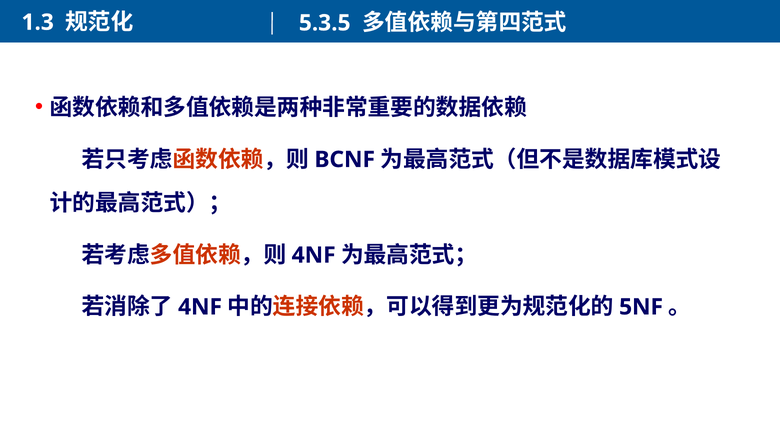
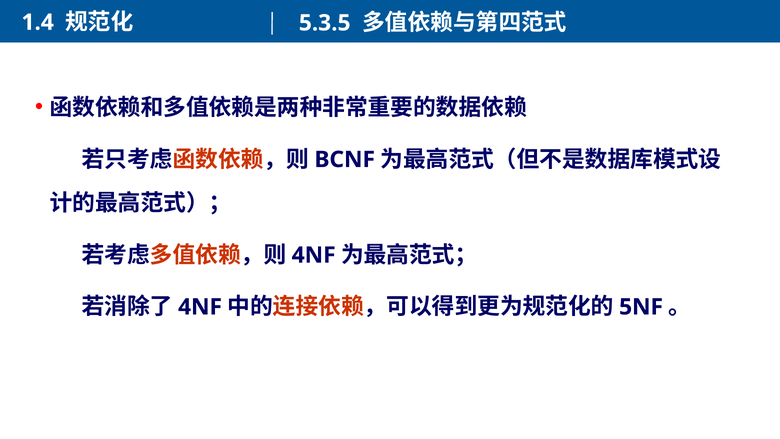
1.3: 1.3 -> 1.4 (38, 22)
